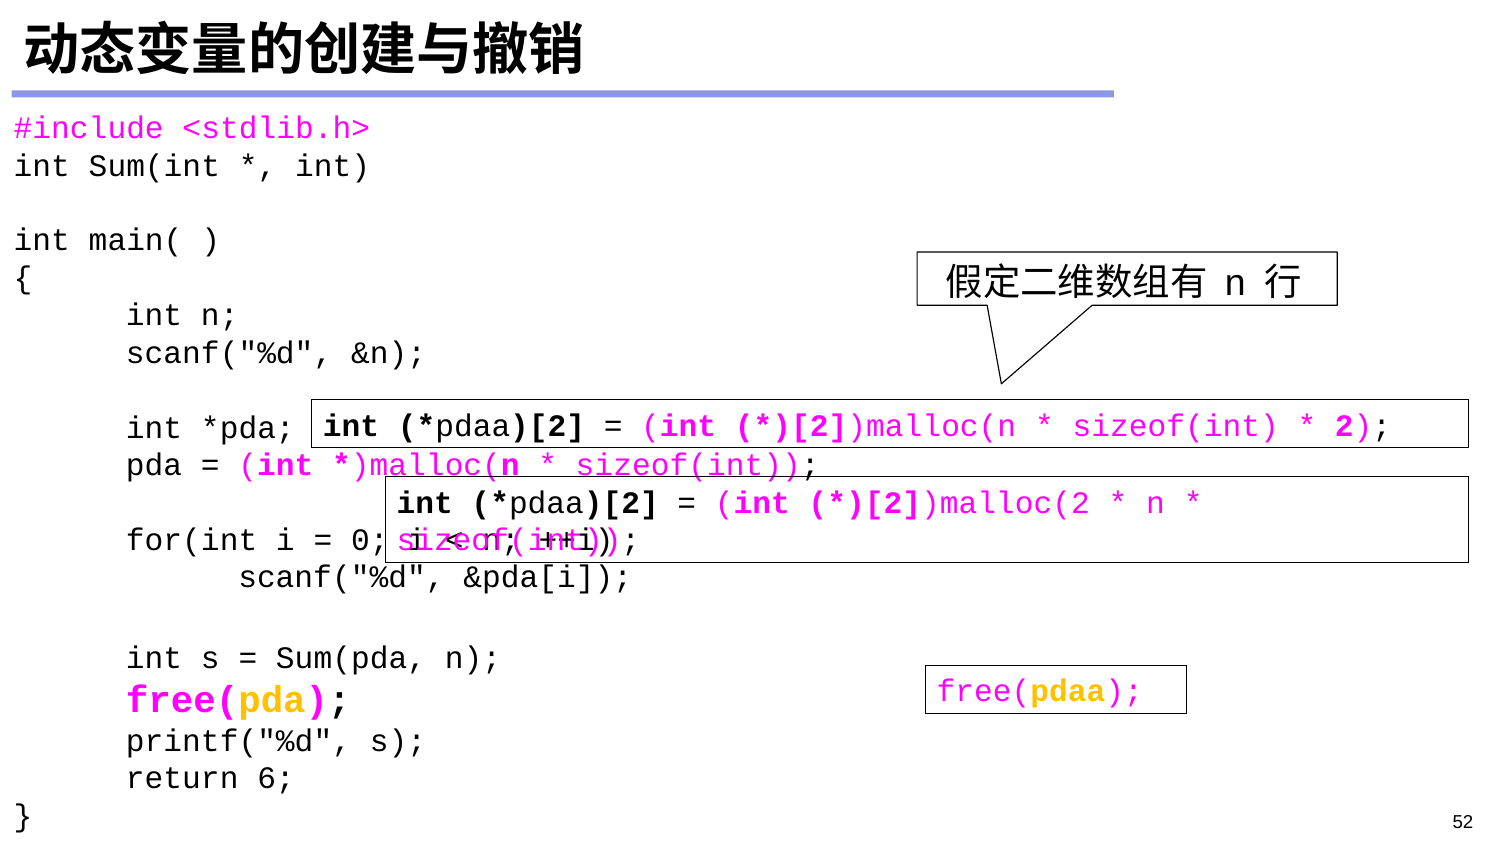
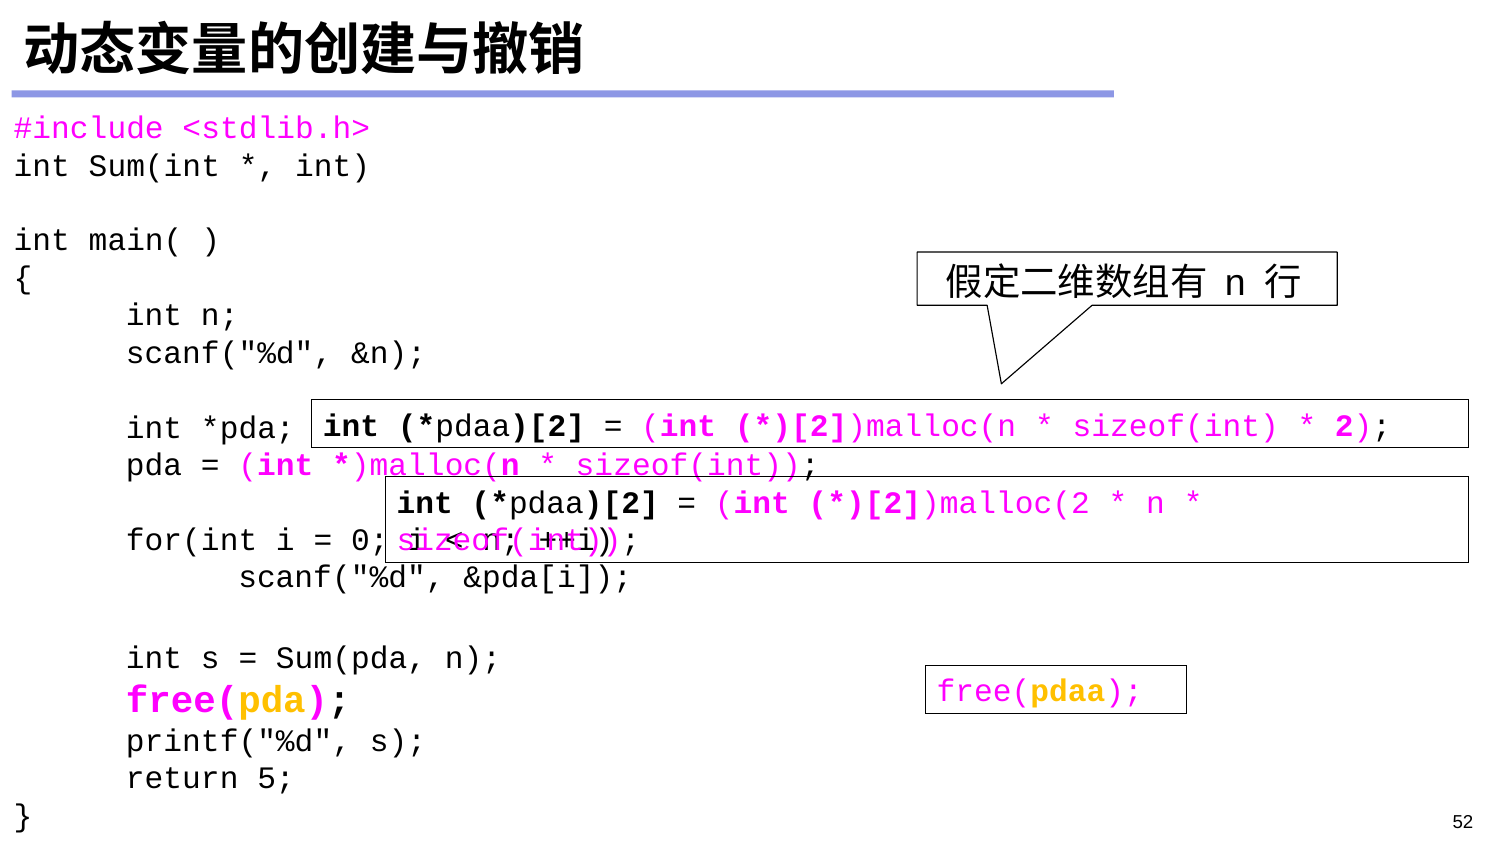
6: 6 -> 5 (276, 779)
